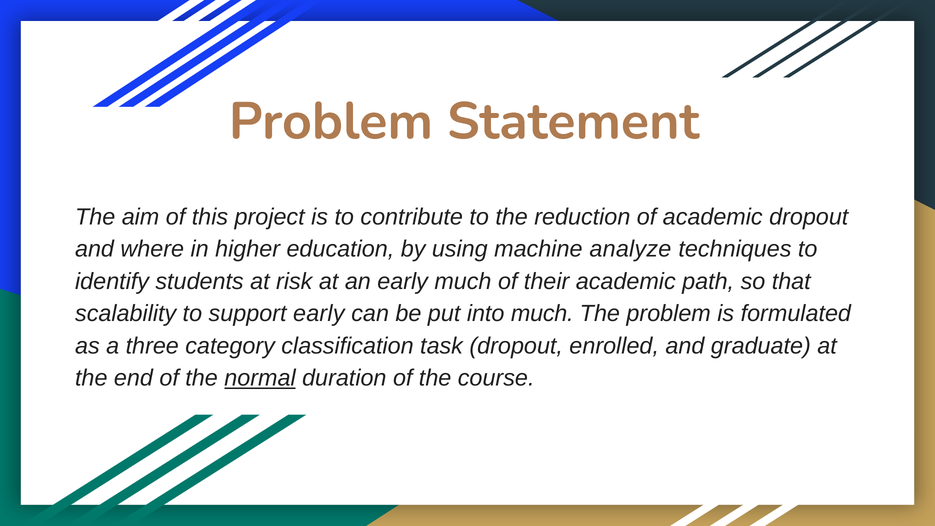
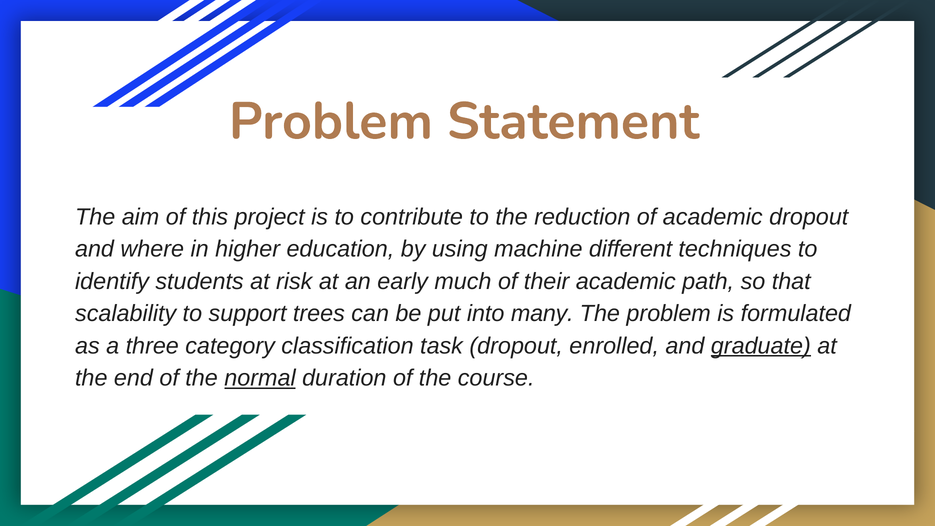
analyze: analyze -> different (631, 249)
support early: early -> trees (319, 314)
into much: much -> many (542, 314)
graduate underline: none -> present (761, 346)
